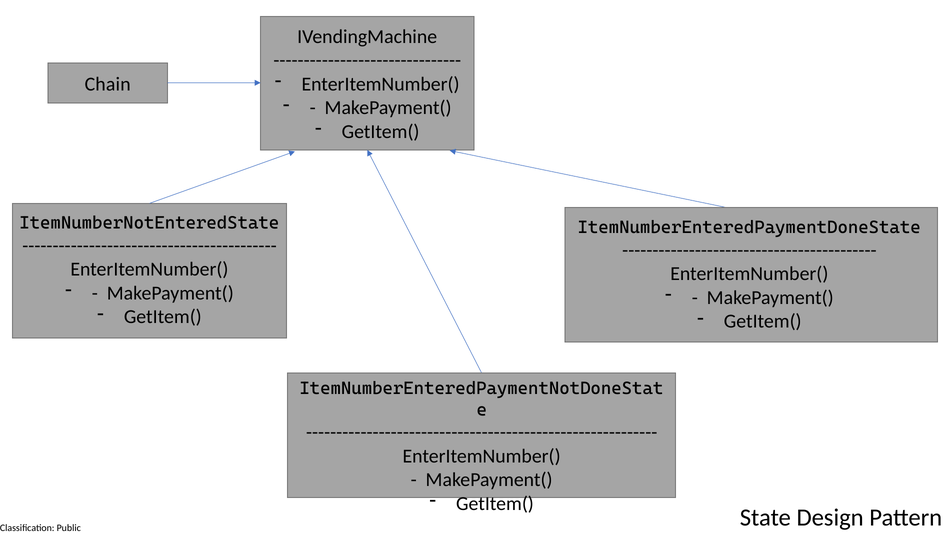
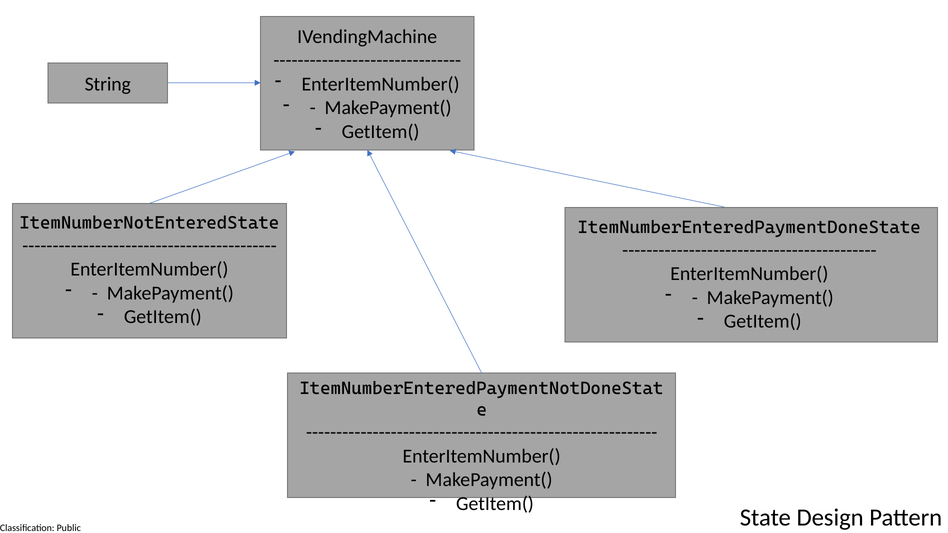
Chain: Chain -> String (108, 84)
